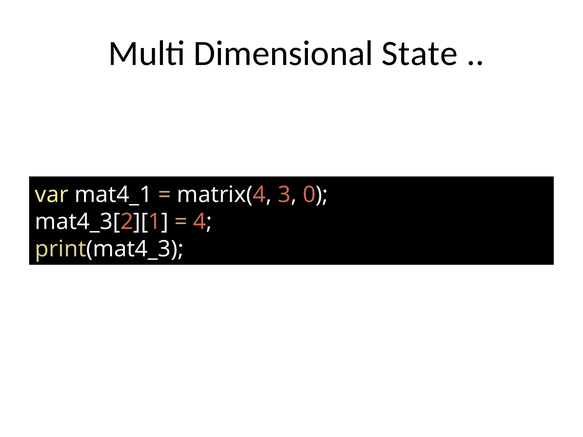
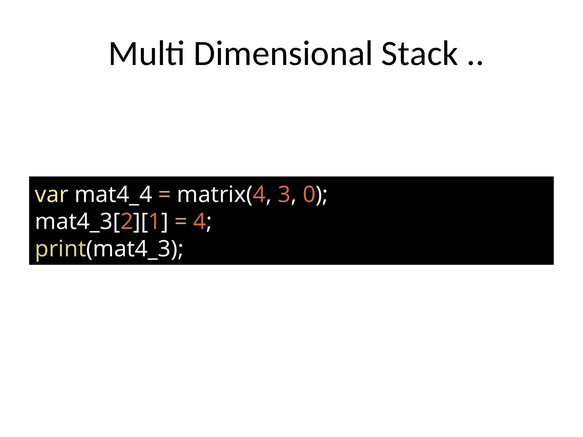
State: State -> Stack (420, 53)
mat4_1: mat4_1 -> mat4_4 (113, 195)
